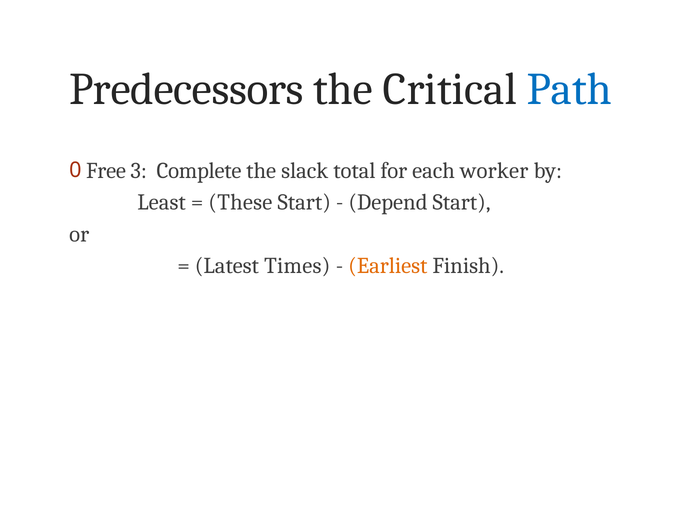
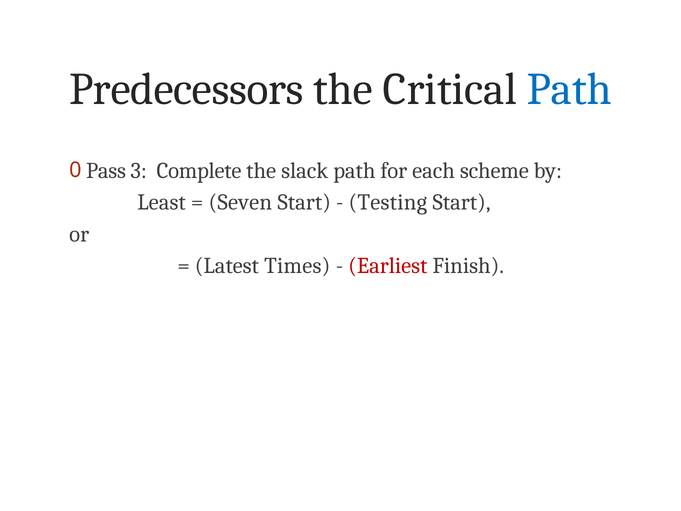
Free: Free -> Pass (106, 170)
slack total: total -> path (354, 170)
worker: worker -> scheme (494, 170)
These: These -> Seven (240, 202)
Depend: Depend -> Testing (388, 202)
Earliest colour: orange -> red (388, 266)
